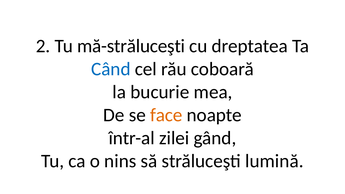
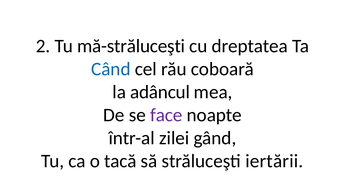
bucurie: bucurie -> adâncul (160, 92)
face colour: orange -> purple (166, 115)
nins: nins -> tacă (120, 161)
lumină: lumină -> iertării (274, 161)
